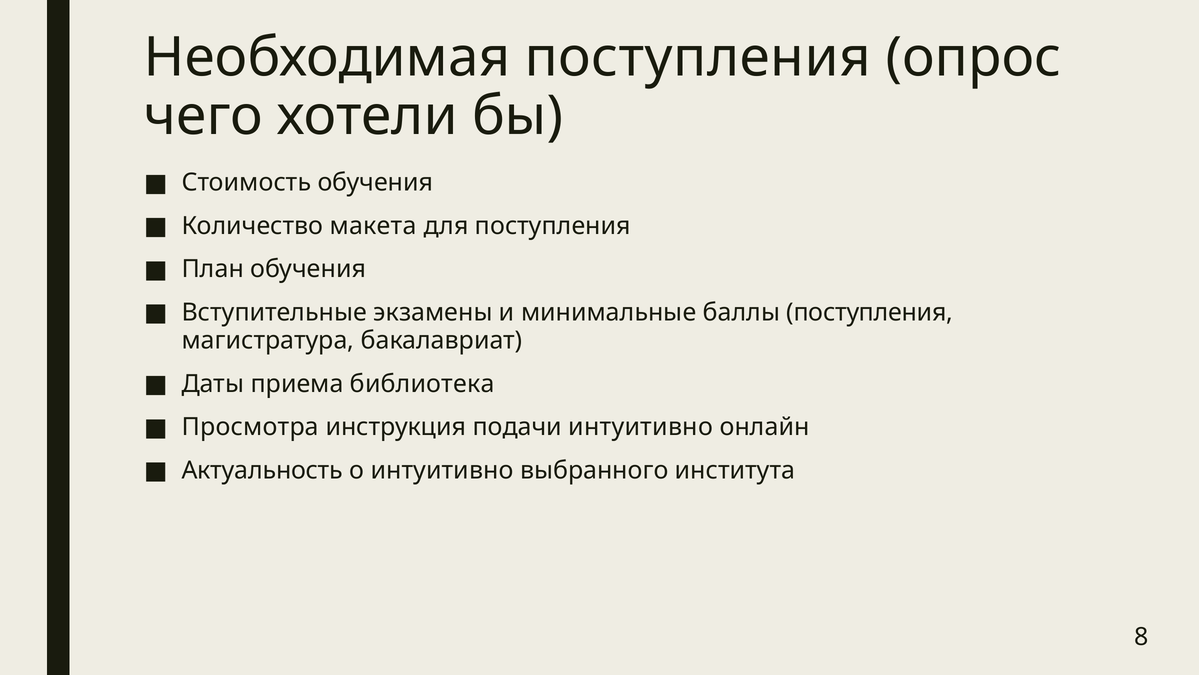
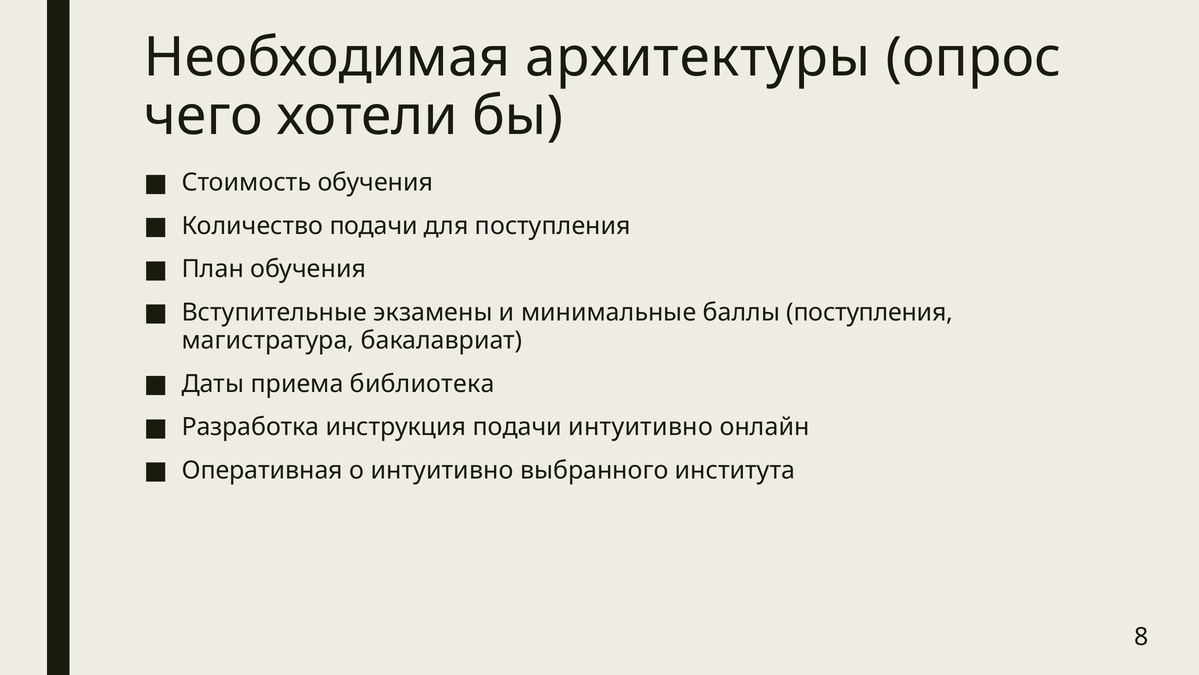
Необходимая поступления: поступления -> архитектуры (698, 57)
Количество макета: макета -> подачи (374, 226)
Просмотра: Просмотра -> Разработка (250, 427)
Актуальность: Актуальность -> Оперативная (262, 470)
